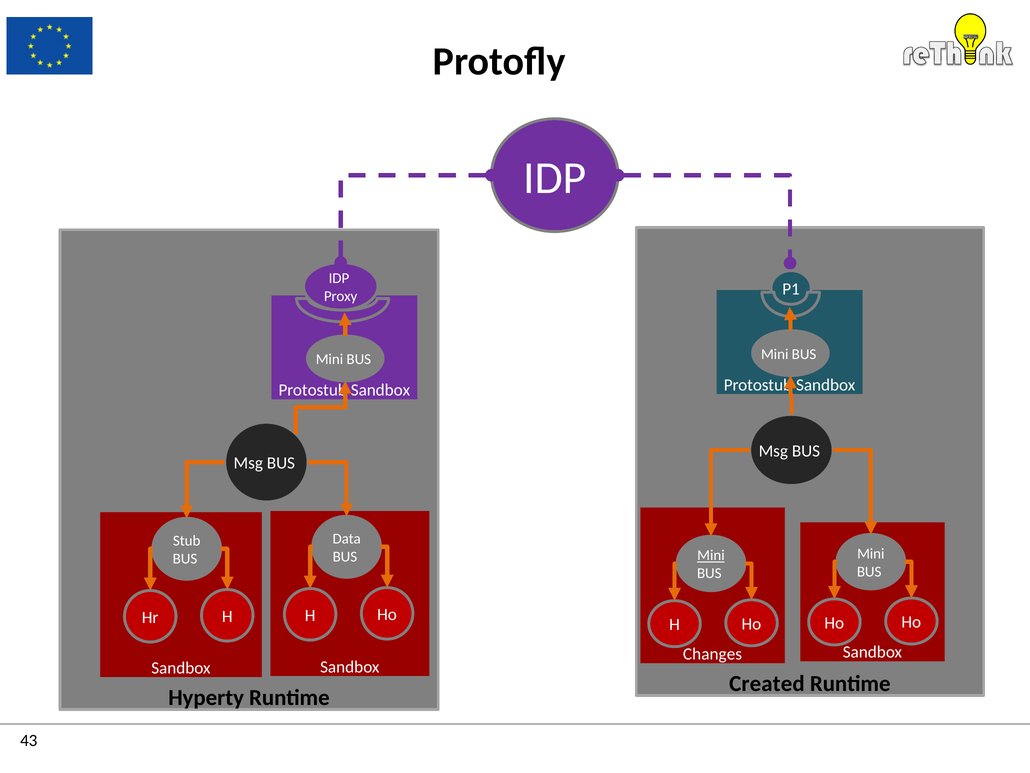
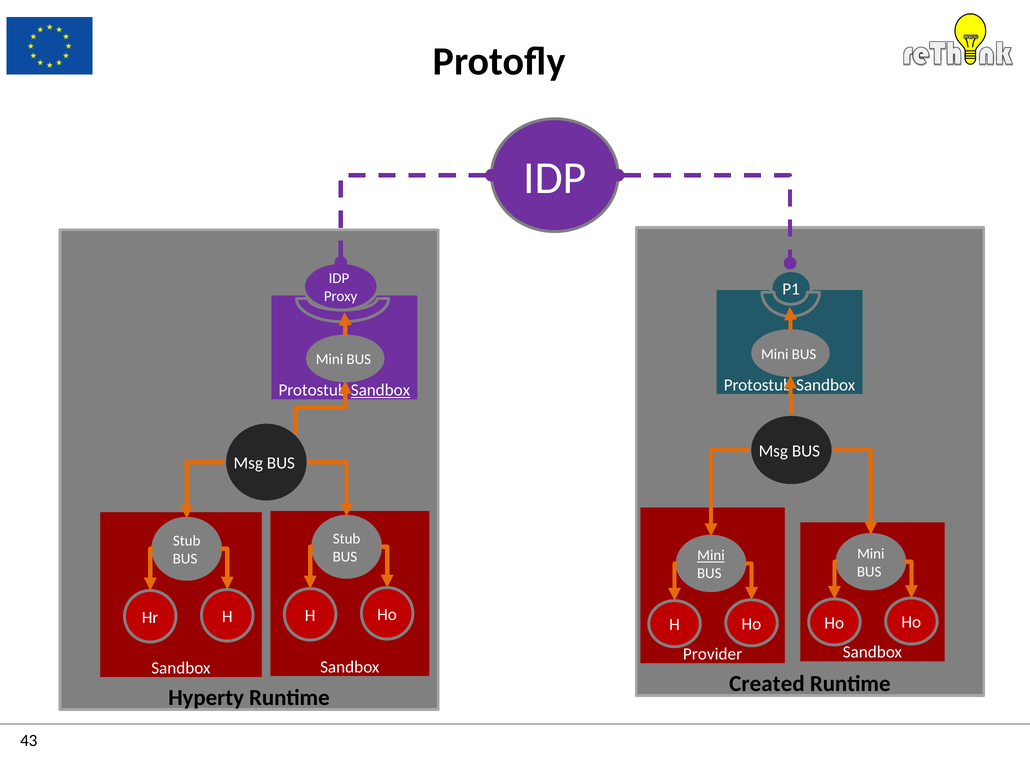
Sandbox underline: none -> present (380, 390)
Data: Data -> Stub (347, 538)
Changes: Changes -> Provider (713, 654)
